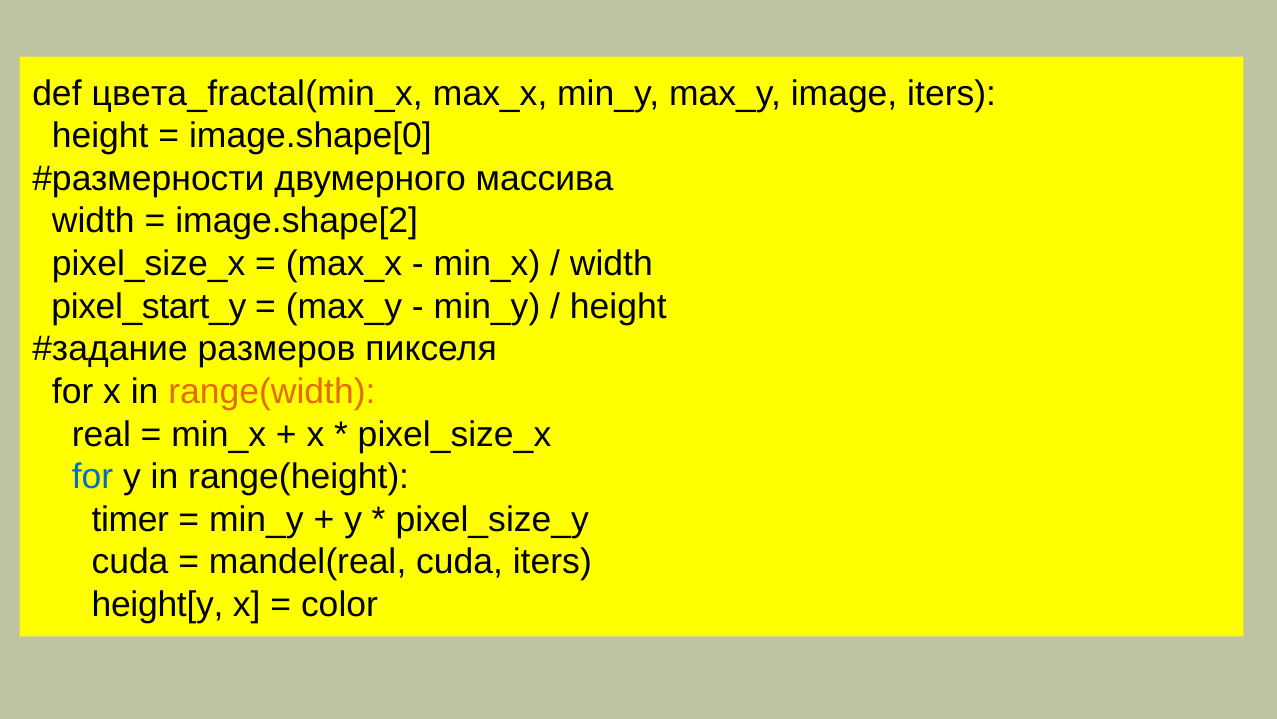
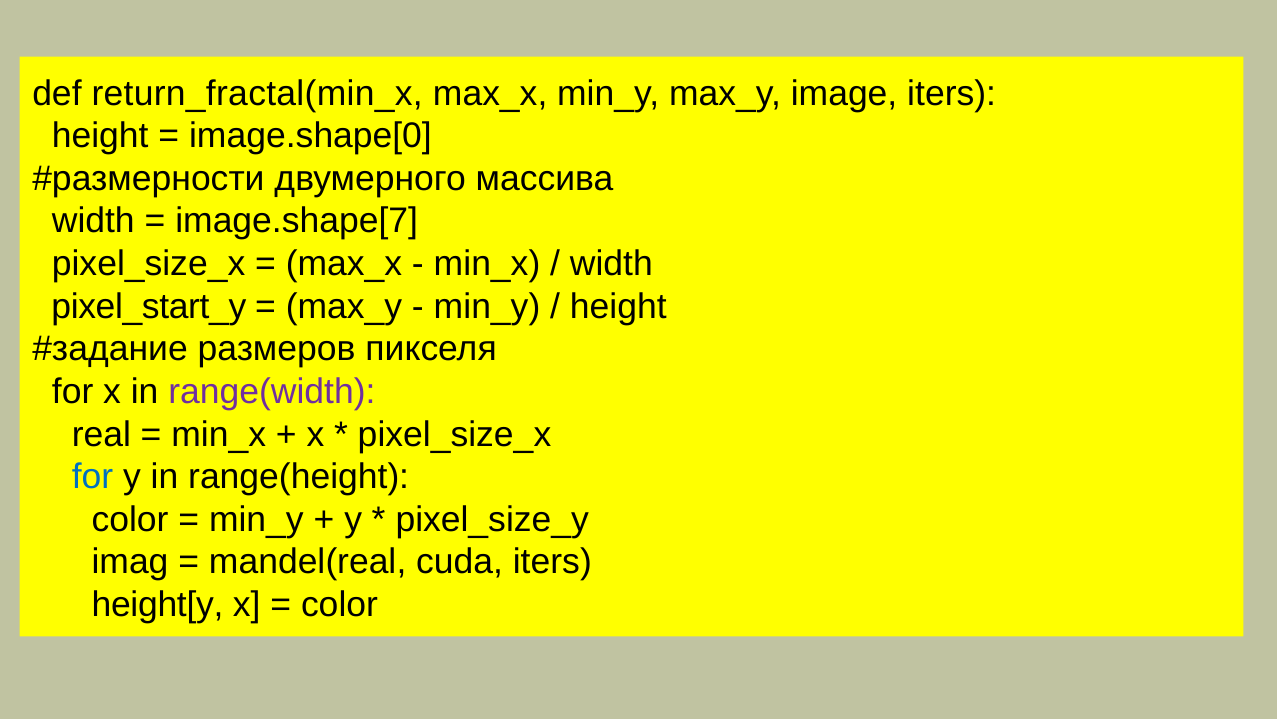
цвета_fractal(min_x: цвета_fractal(min_x -> return_fractal(min_x (257, 93)
image.shape[2: image.shape[2 -> image.shape[7 (297, 221)
range(width colour: orange -> purple (272, 391)
timer: timer -> color (130, 519)
cuda: cuda -> imag (130, 562)
